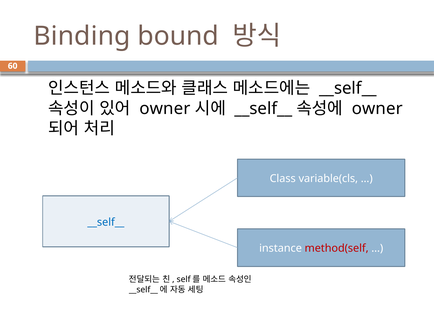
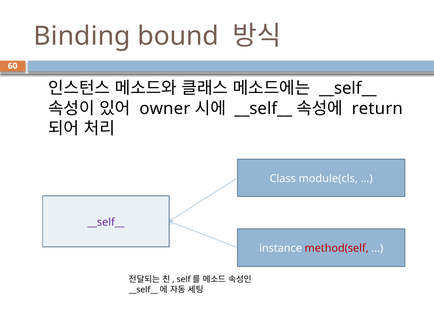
owner: owner -> return (377, 109)
variable(cls: variable(cls -> module(cls (328, 179)
__self__ colour: blue -> purple (106, 222)
